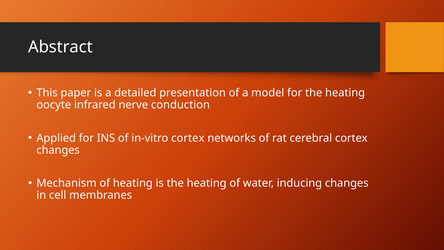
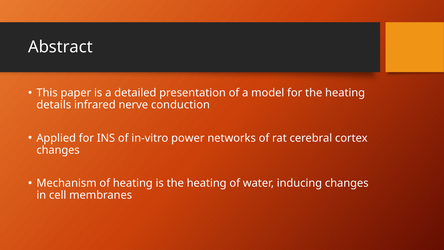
oocyte: oocyte -> details (54, 105)
in-vitro cortex: cortex -> power (188, 138)
